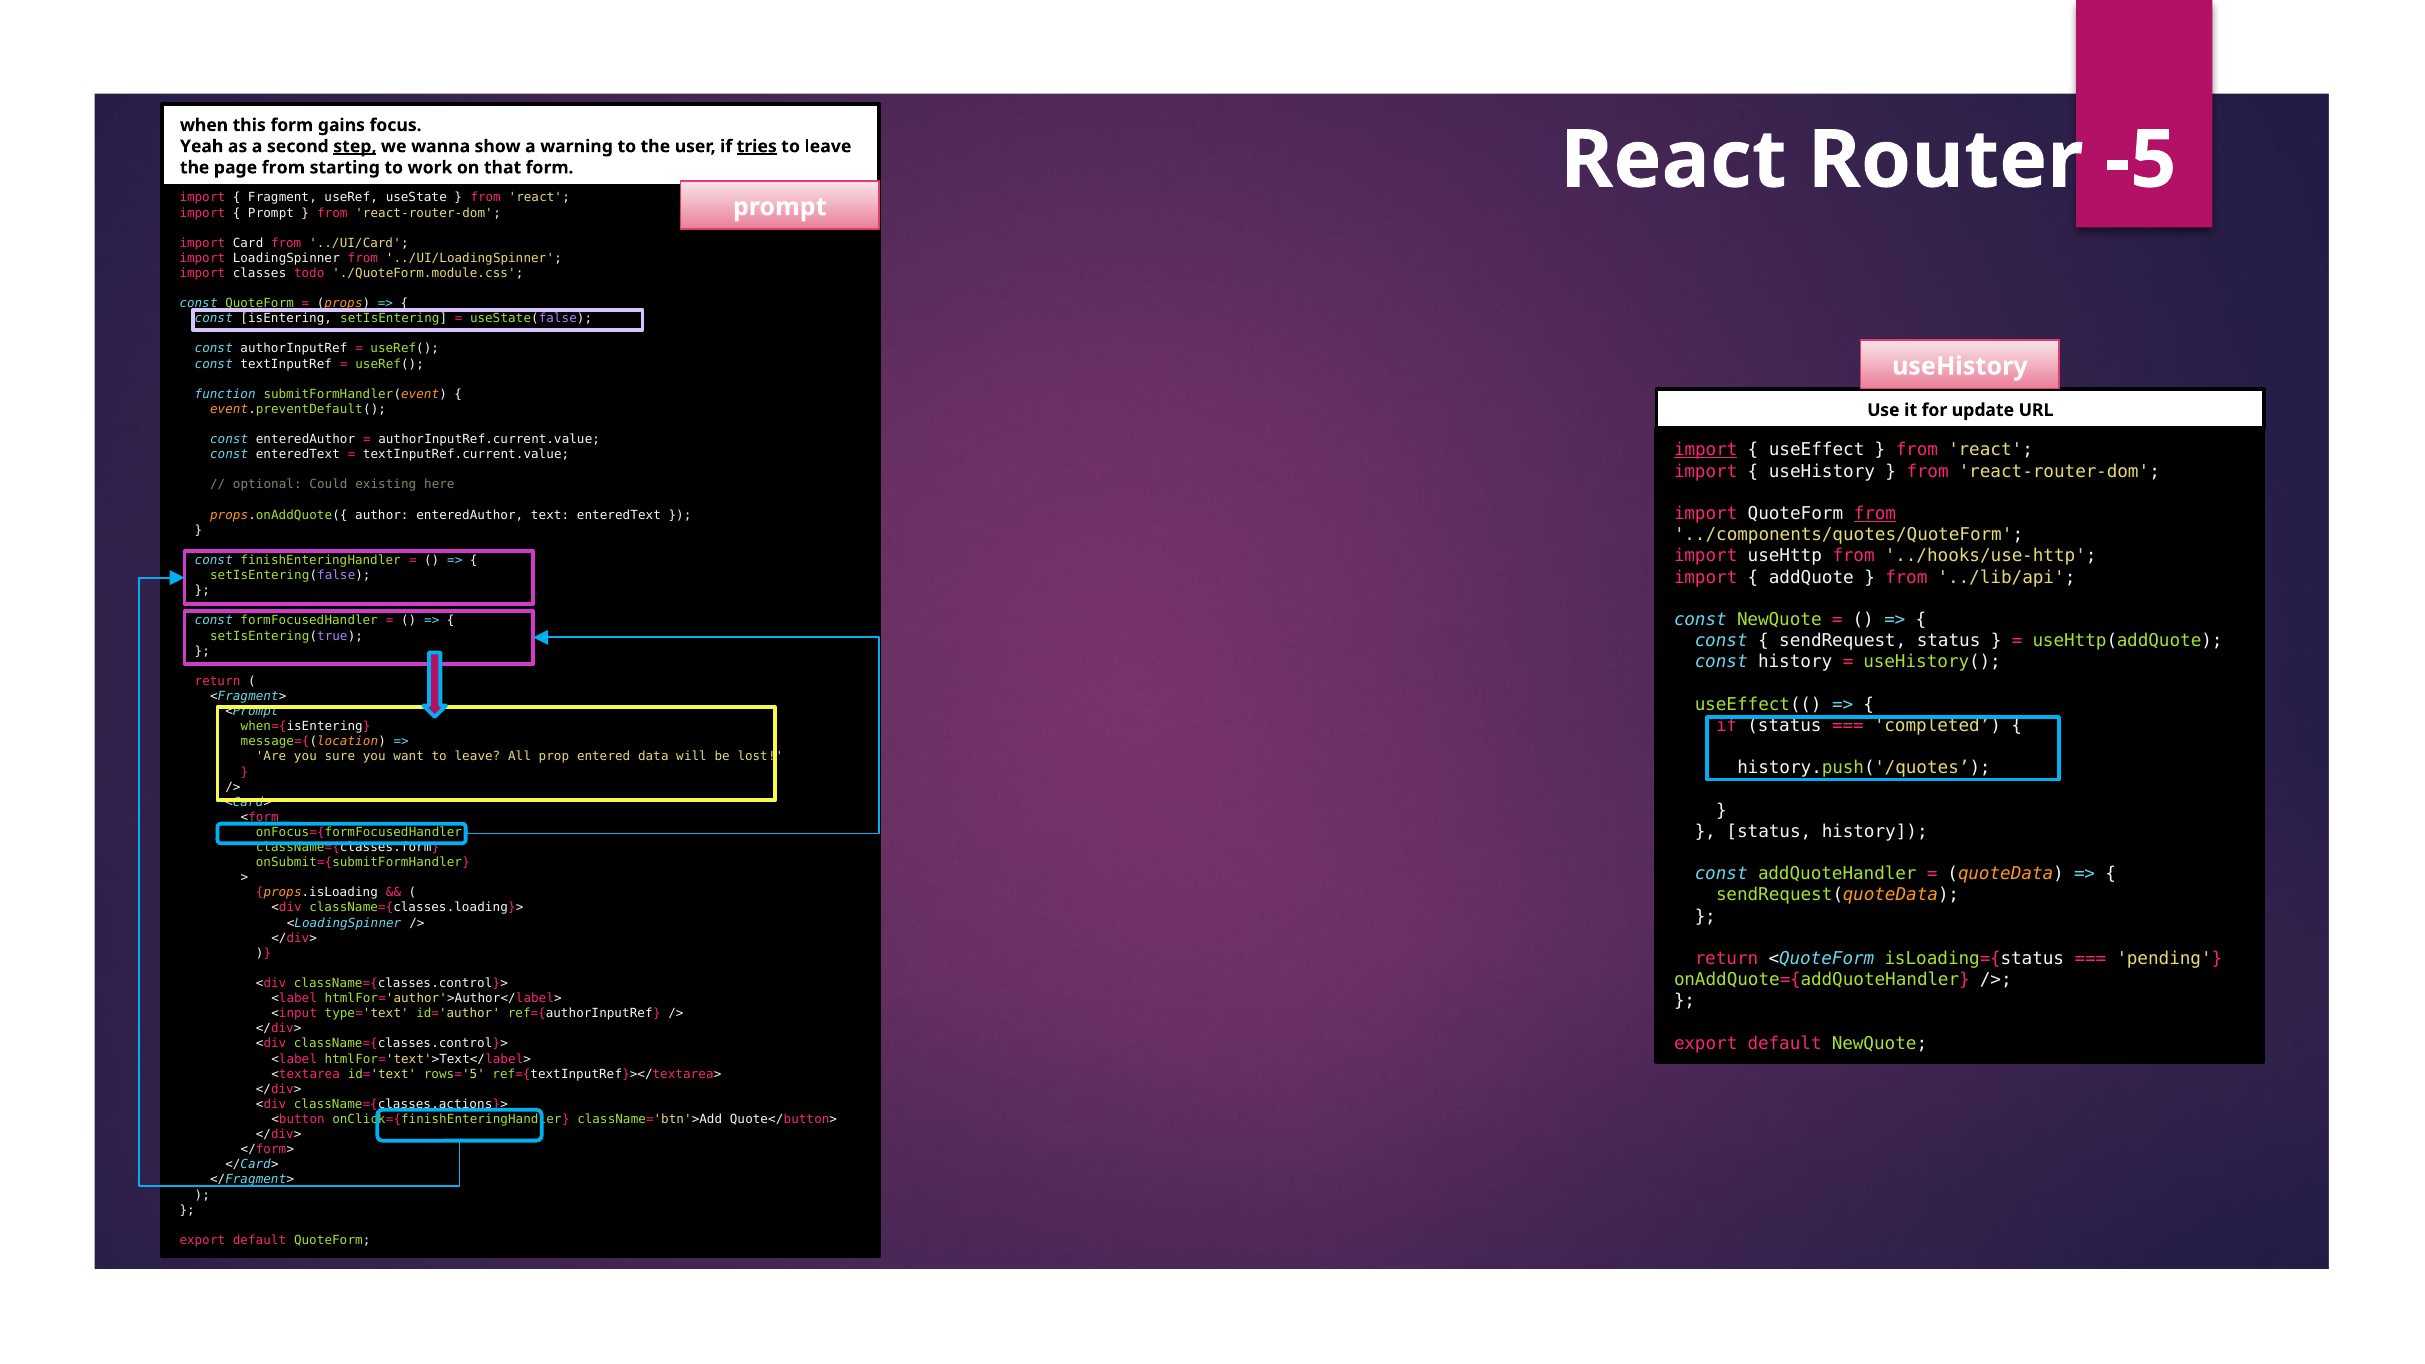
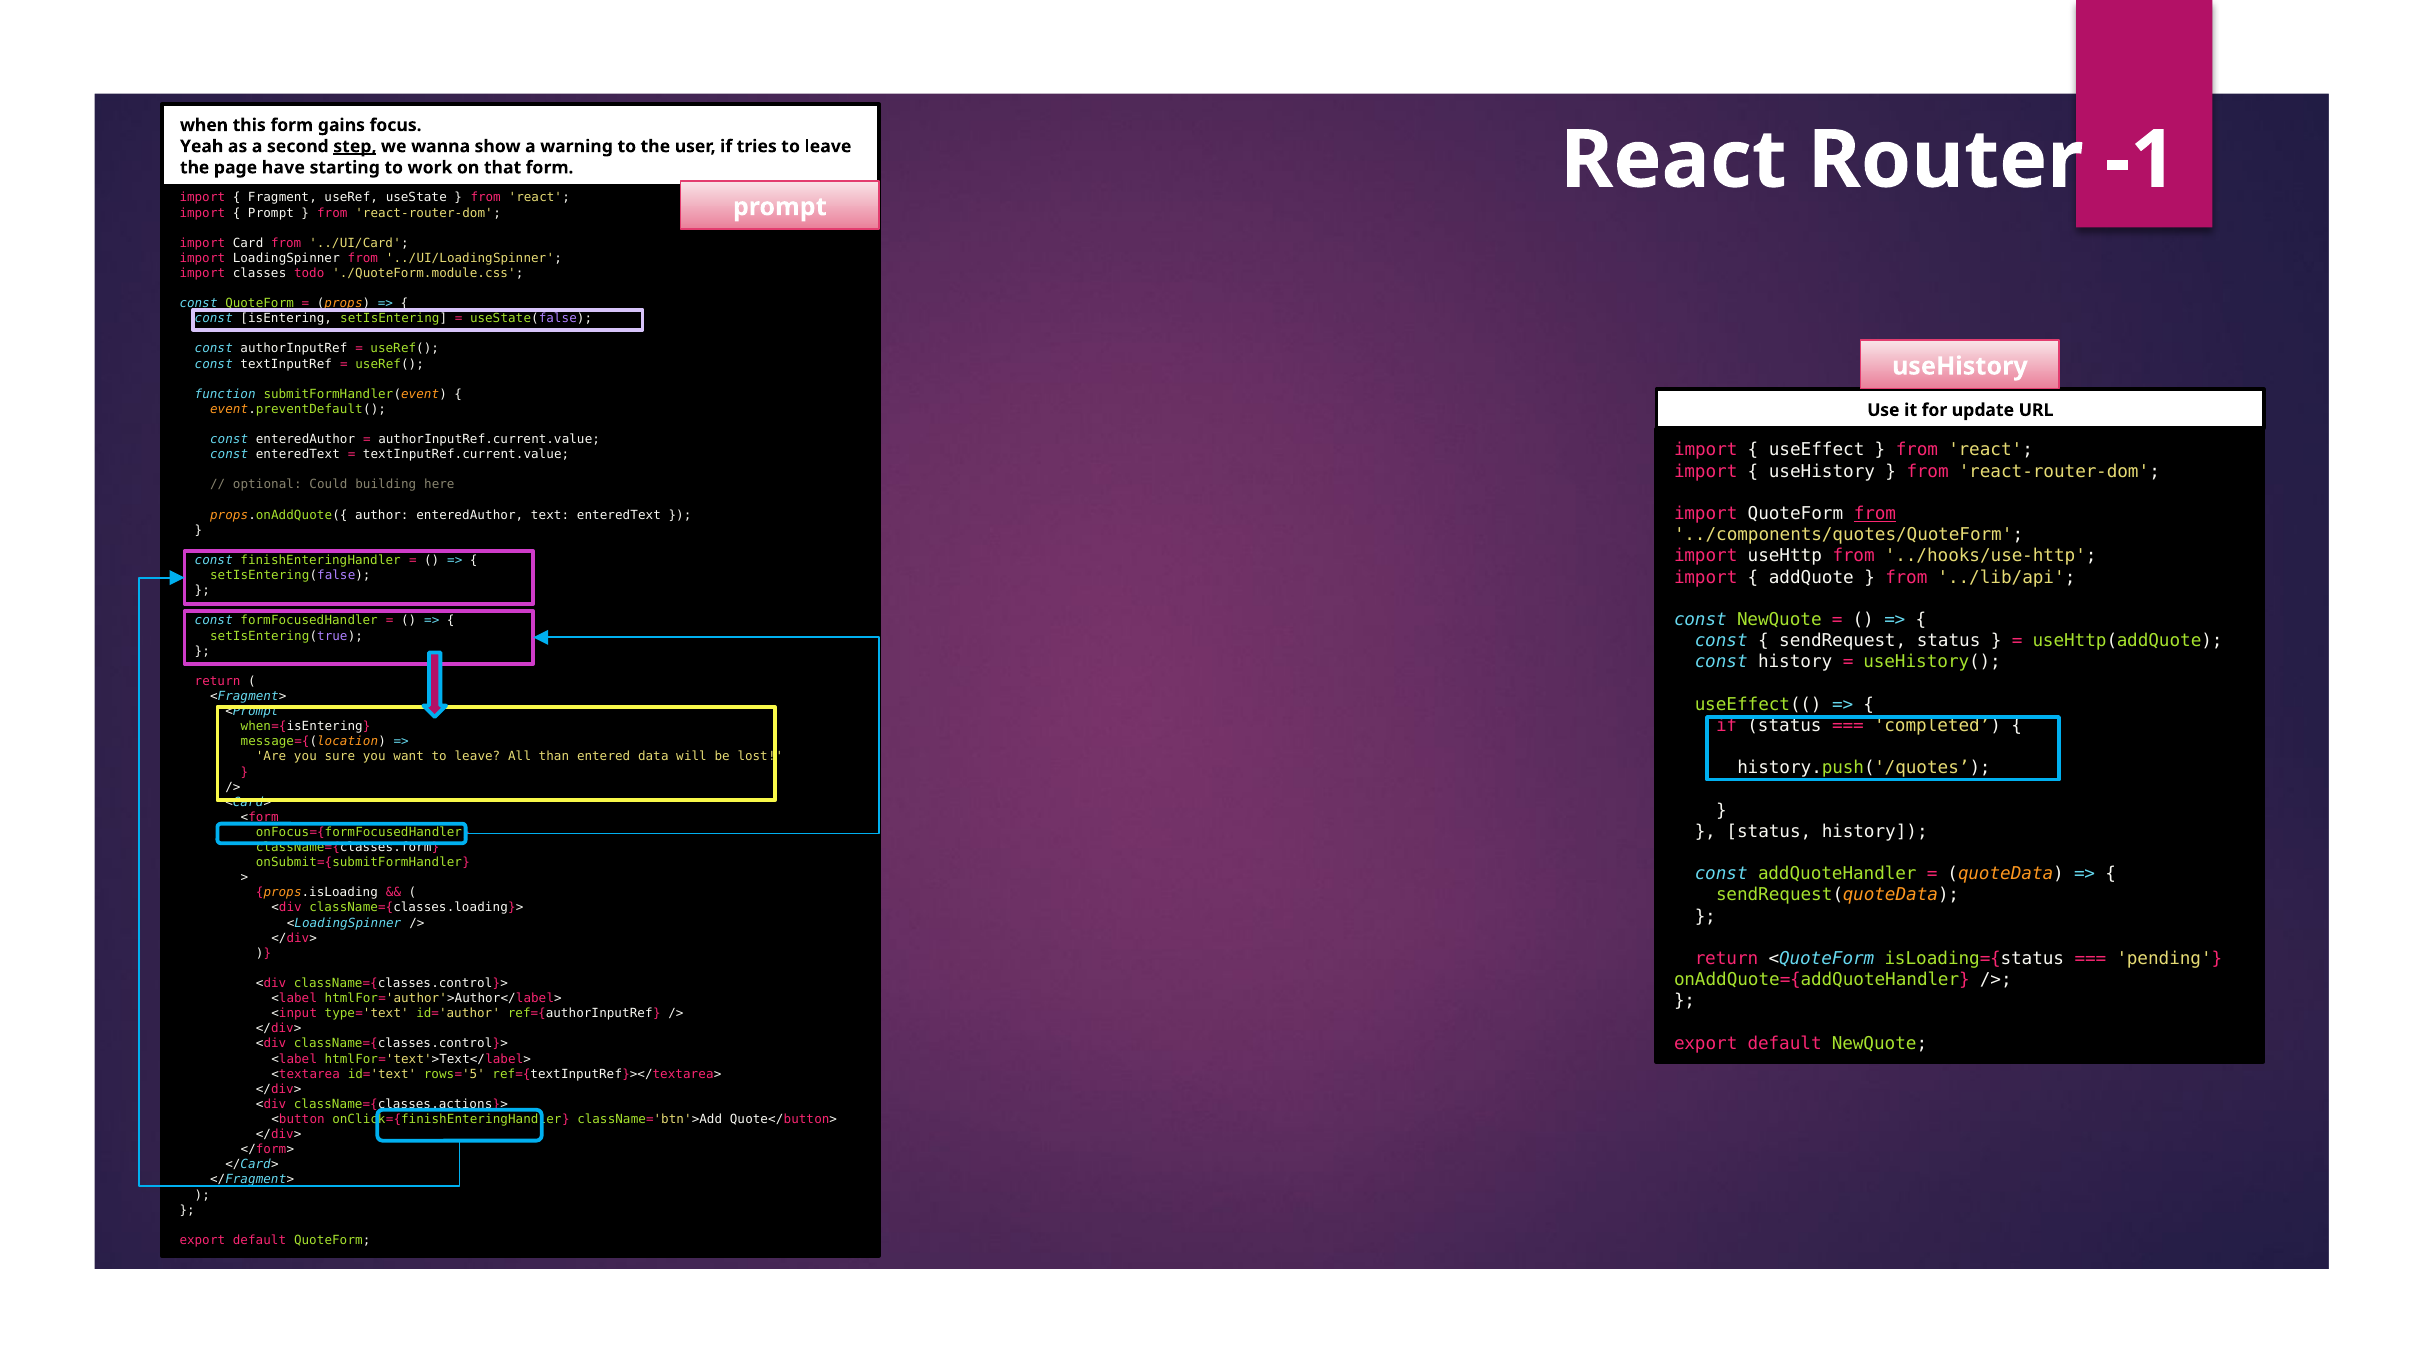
tries underline: present -> none (757, 146)
-5: -5 -> -1 (2140, 160)
page from: from -> have (283, 168)
import underline: present -> none (1706, 450)
existing: existing -> building (386, 485)
prop: prop -> than (554, 757)
